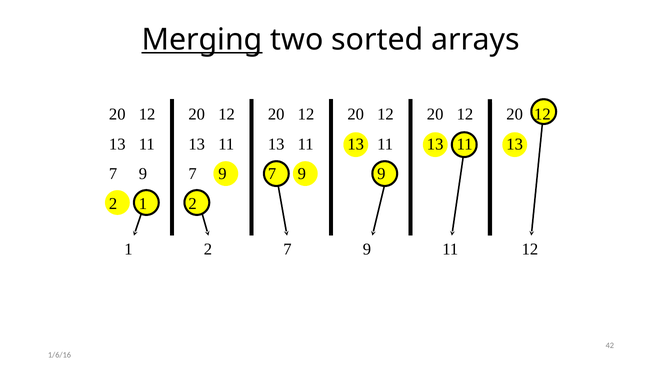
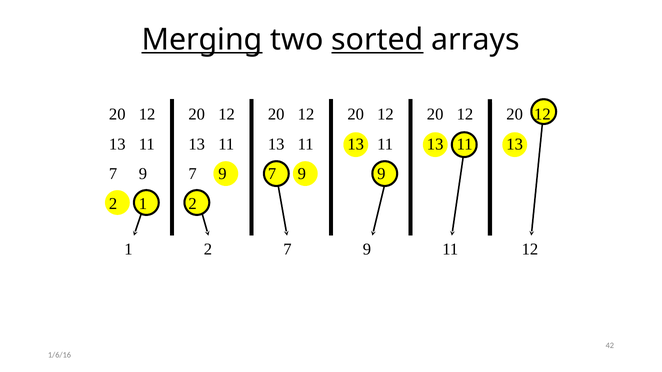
sorted underline: none -> present (377, 40)
